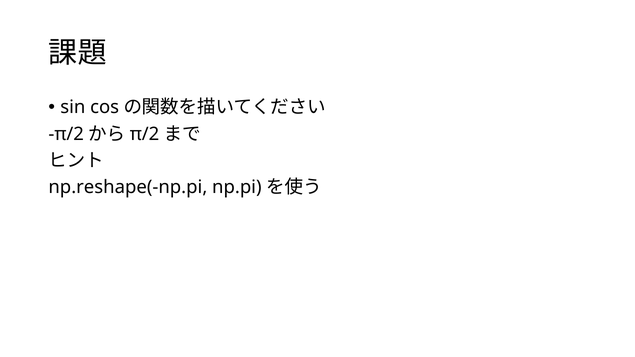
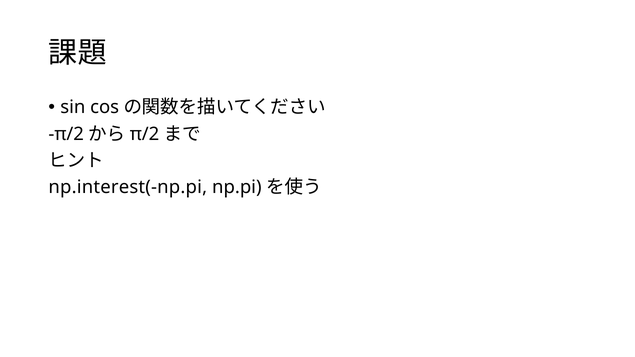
np.reshape(-np.pi: np.reshape(-np.pi -> np.interest(-np.pi (128, 187)
